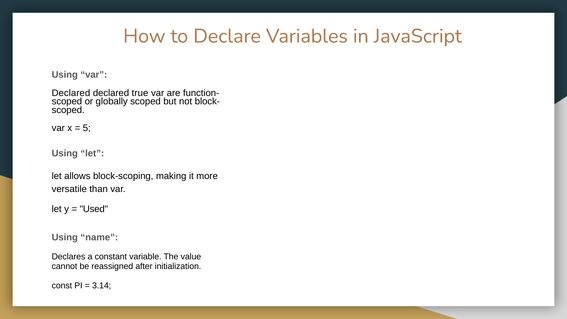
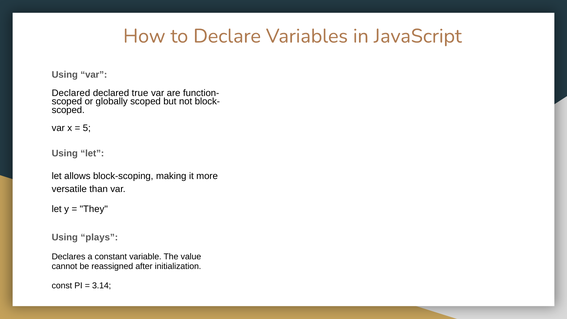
Used: Used -> They (94, 209)
name: name -> plays (99, 237)
